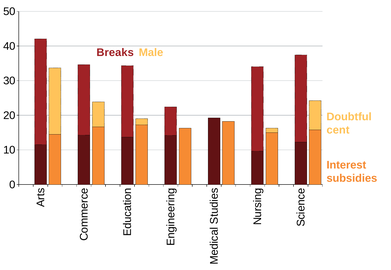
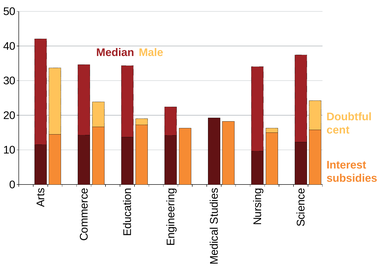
Breaks: Breaks -> Median (115, 53)
